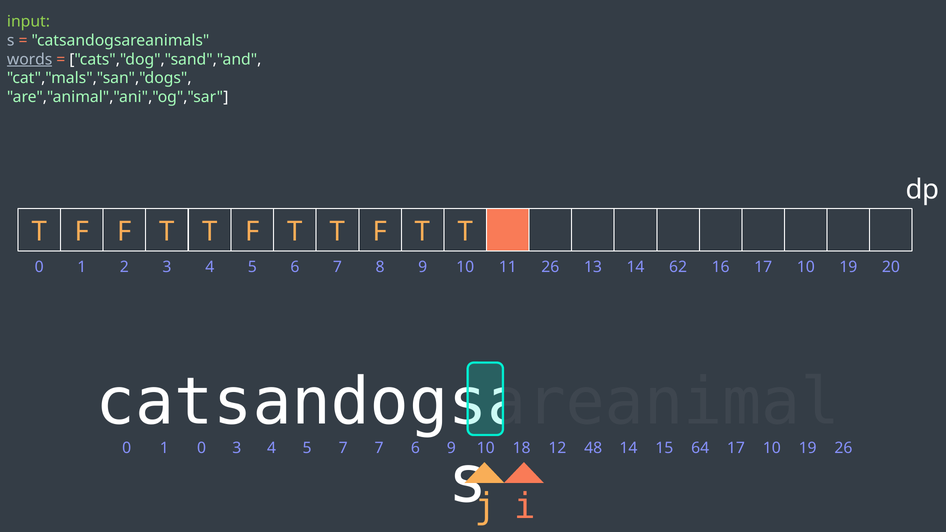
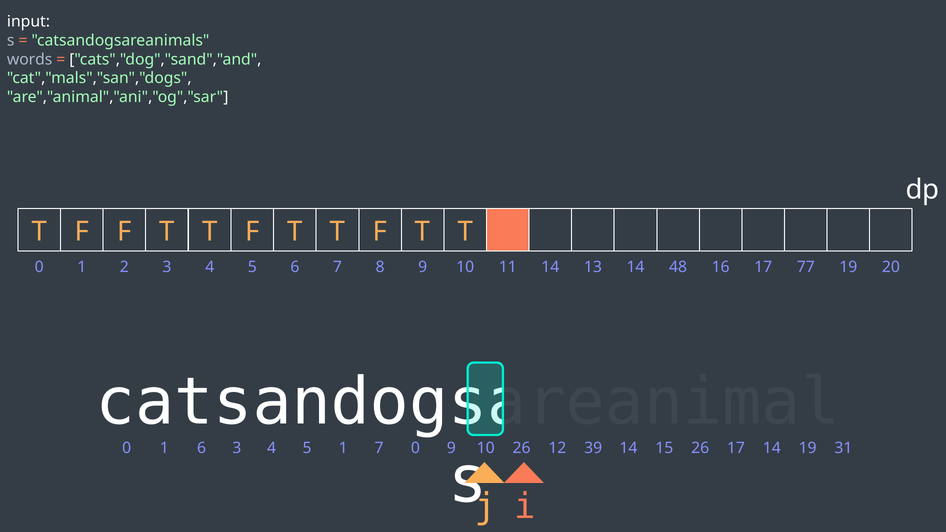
input colour: light green -> white (28, 22)
words underline: present -> none (30, 59)
11 26: 26 -> 14 (550, 267)
62: 62 -> 48 (678, 267)
16 17 10: 10 -> 77 (806, 267)
1 0: 0 -> 6 (202, 448)
5 7: 7 -> 1 (343, 448)
7 6: 6 -> 0 (415, 448)
10 18: 18 -> 26 (522, 448)
48: 48 -> 39 (593, 448)
15 64: 64 -> 26 (700, 448)
10: 10 -> 14 (772, 448)
3 26: 26 -> 31 (843, 448)
